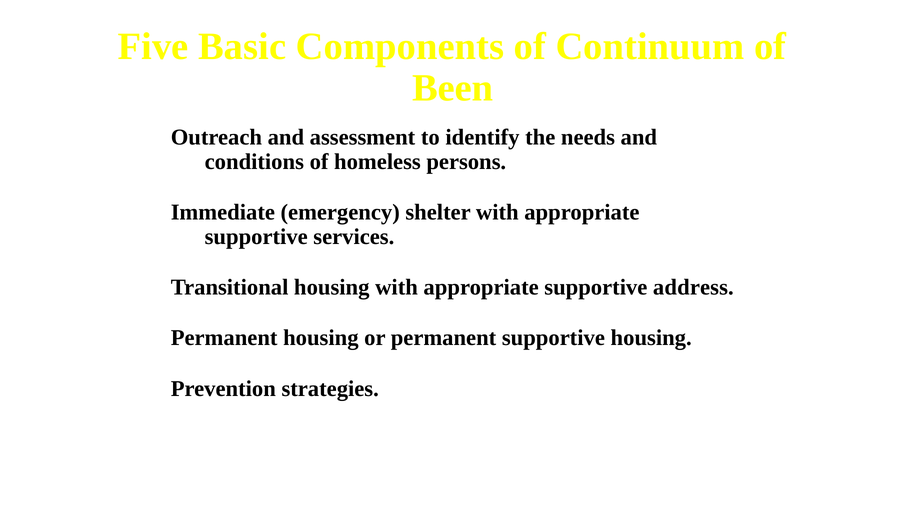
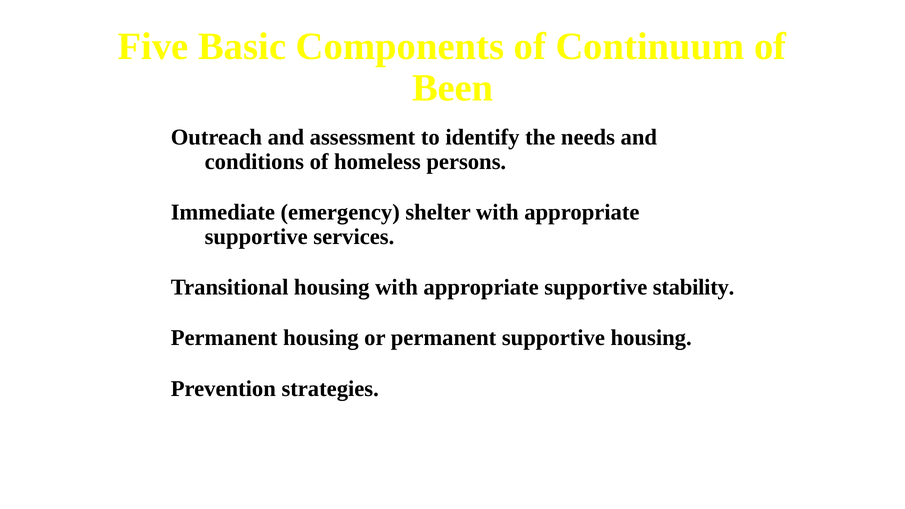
address: address -> stability (694, 287)
